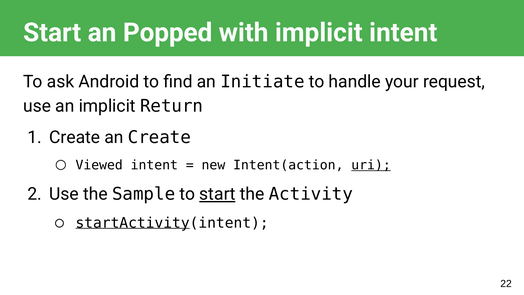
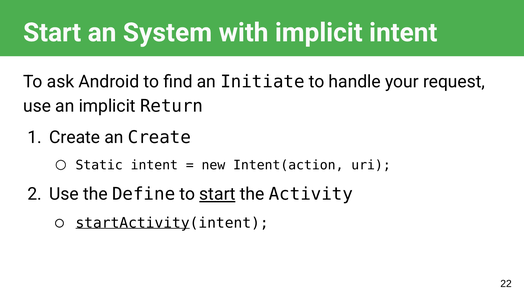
Popped: Popped -> System (167, 33)
Viewed: Viewed -> Static (99, 165)
uri underline: present -> none (371, 165)
Sample: Sample -> Define (144, 194)
